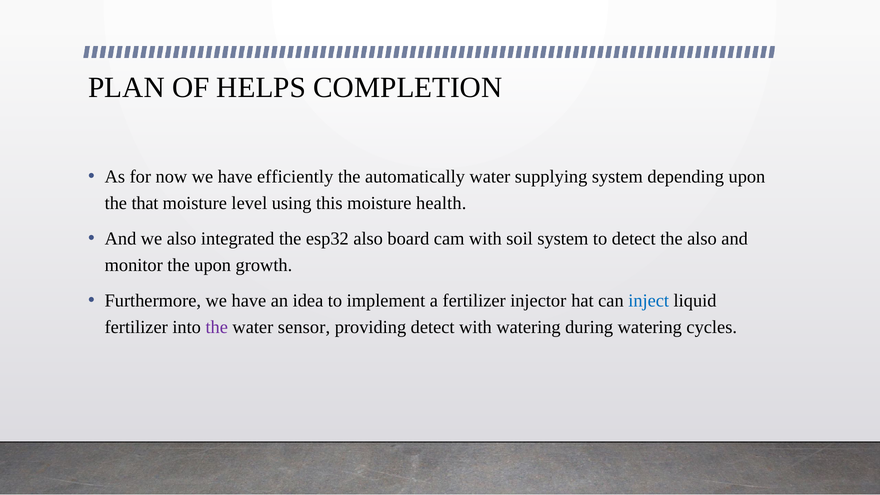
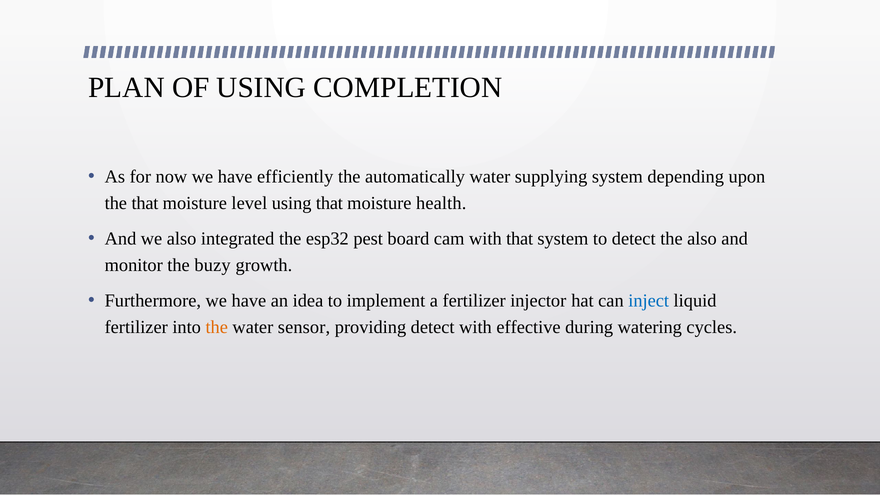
OF HELPS: HELPS -> USING (261, 88)
using this: this -> that (329, 203)
esp32 also: also -> pest (368, 239)
with soil: soil -> that (520, 239)
the upon: upon -> buzy (213, 265)
the colour: purple -> orange (217, 327)
with watering: watering -> effective (528, 327)
